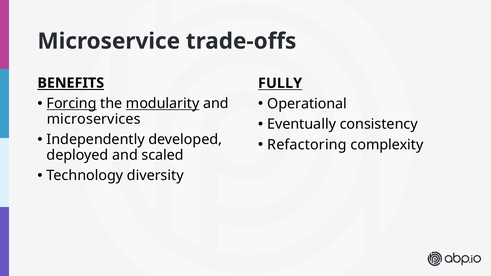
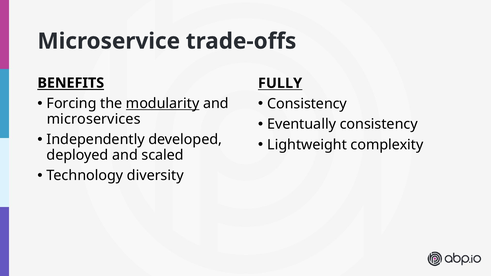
Forcing underline: present -> none (72, 104)
Operational: Operational -> Consistency (307, 104)
Refactoring: Refactoring -> Lightweight (307, 145)
